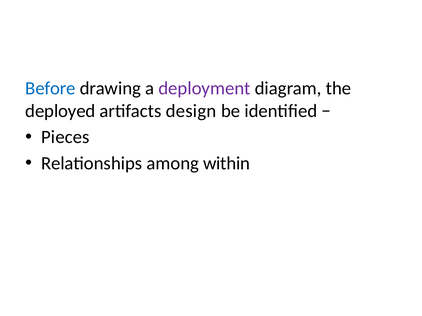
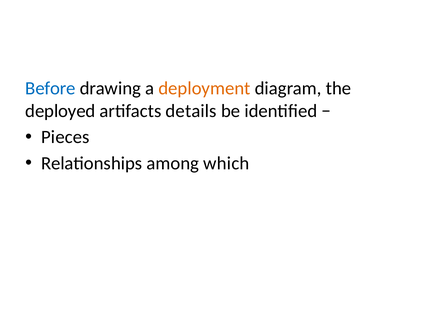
deployment colour: purple -> orange (204, 89)
design: design -> details (191, 111)
within: within -> which (226, 164)
